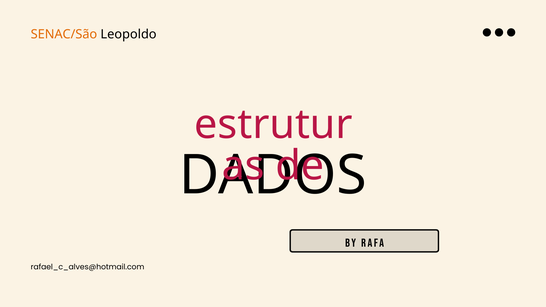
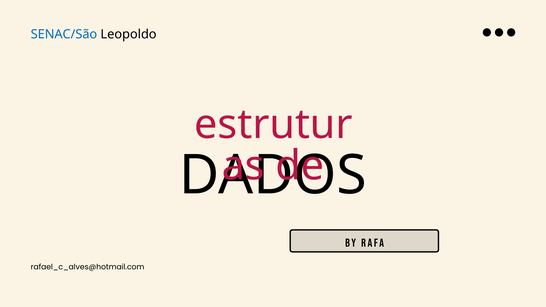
SENAC/São colour: orange -> blue (64, 34)
